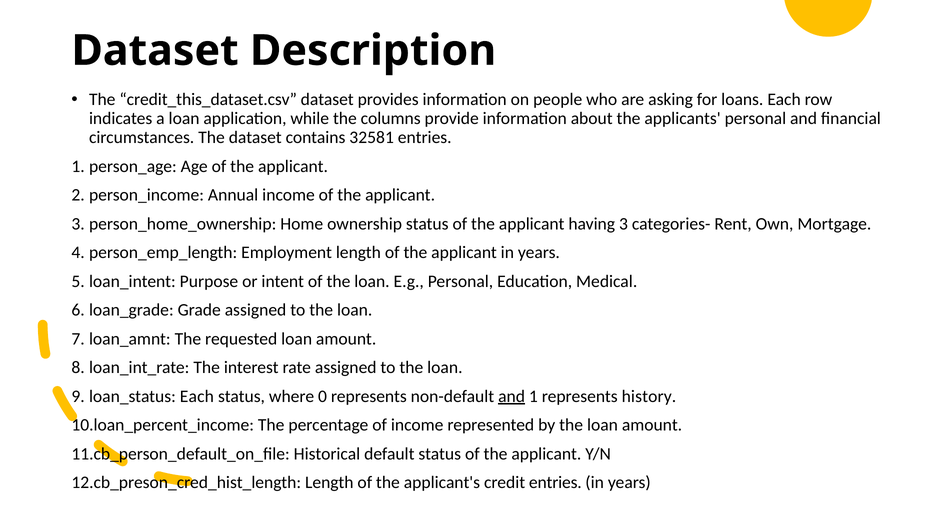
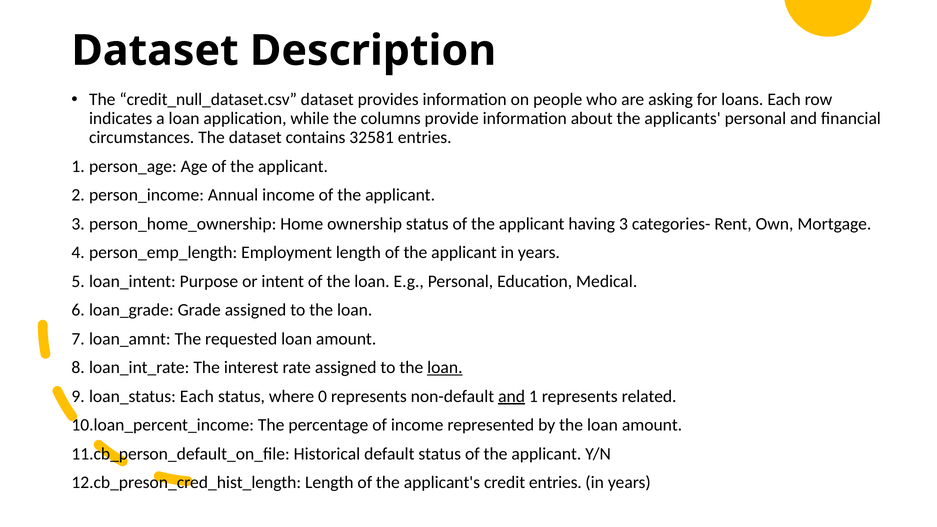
credit_this_dataset.csv: credit_this_dataset.csv -> credit_null_dataset.csv (208, 100)
loan underline: none -> present (445, 368)
history: history -> related (649, 396)
